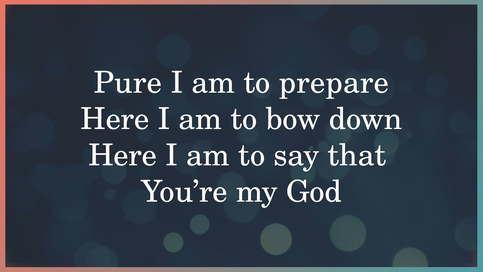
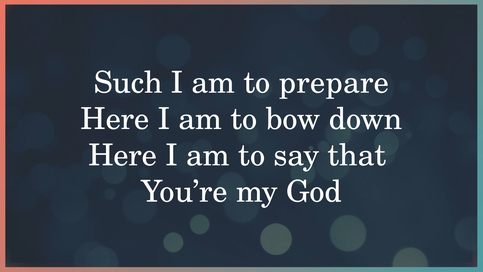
Pure: Pure -> Such (128, 83)
